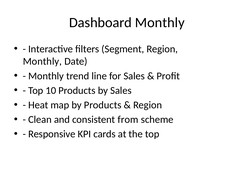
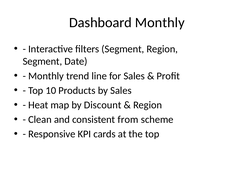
Monthly: Monthly -> Segment (42, 61)
by Products: Products -> Discount (103, 105)
